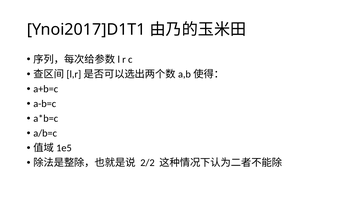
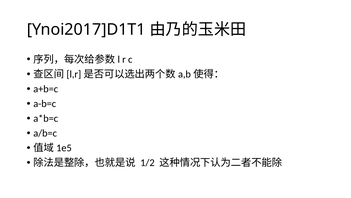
2/2: 2/2 -> 1/2 (147, 162)
